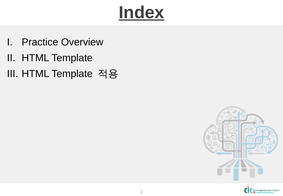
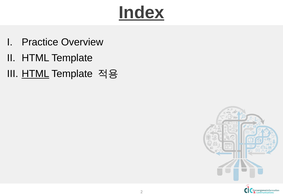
HTML underline: none -> present (35, 74)
